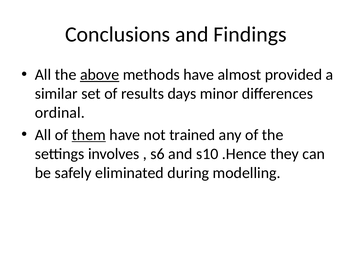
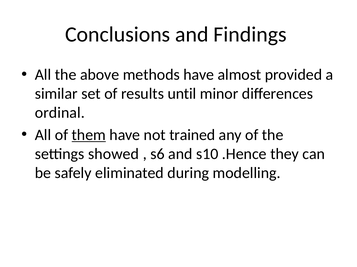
above underline: present -> none (100, 75)
days: days -> until (182, 94)
involves: involves -> showed (114, 154)
